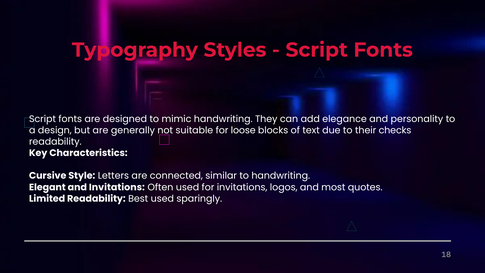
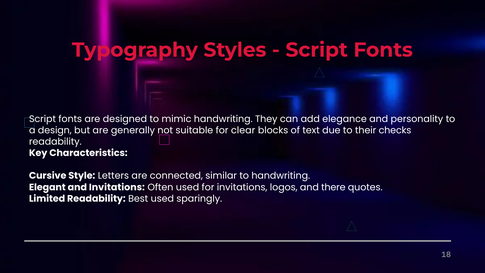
loose: loose -> clear (243, 130)
most: most -> there (333, 187)
